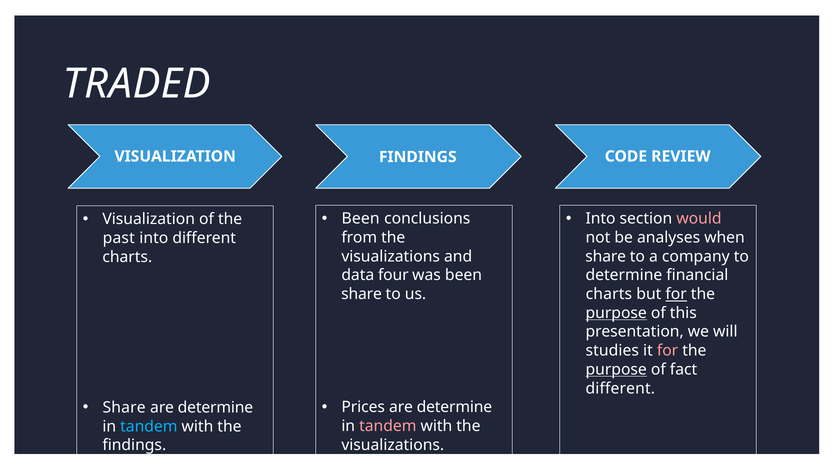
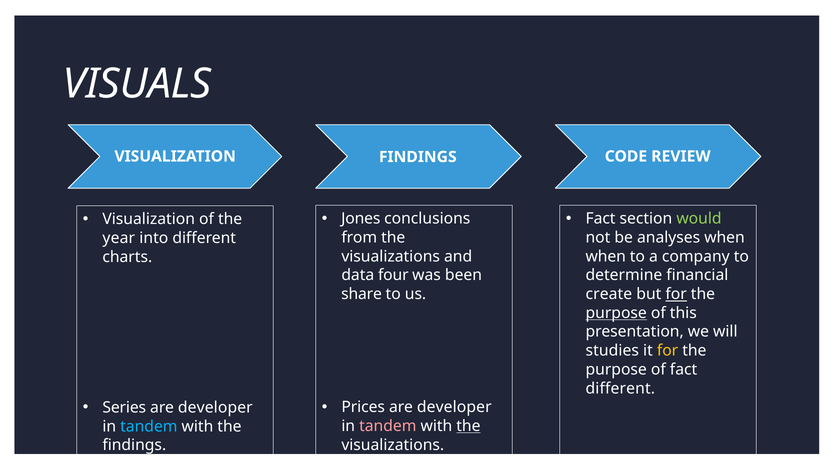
TRADED: TRADED -> VISUALS (137, 84)
Been: Been -> Jones (361, 219)
Into: Into -> Fact (601, 219)
would colour: pink -> light green (699, 219)
past: past -> year (119, 238)
share: share -> when (606, 256)
charts: charts -> create (609, 294)
for colour: pink -> yellow (668, 351)
purpose underline: present -> none (616, 369)
determine: determine -> developer (454, 407)
Share: Share -> Series (124, 407)
determine: determine -> developer (215, 407)
the underline: none -> present (468, 426)
